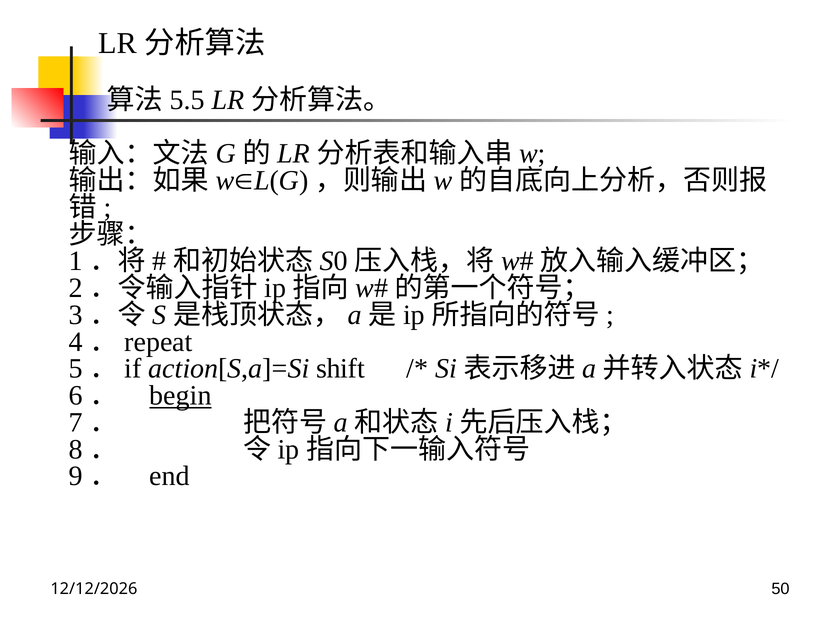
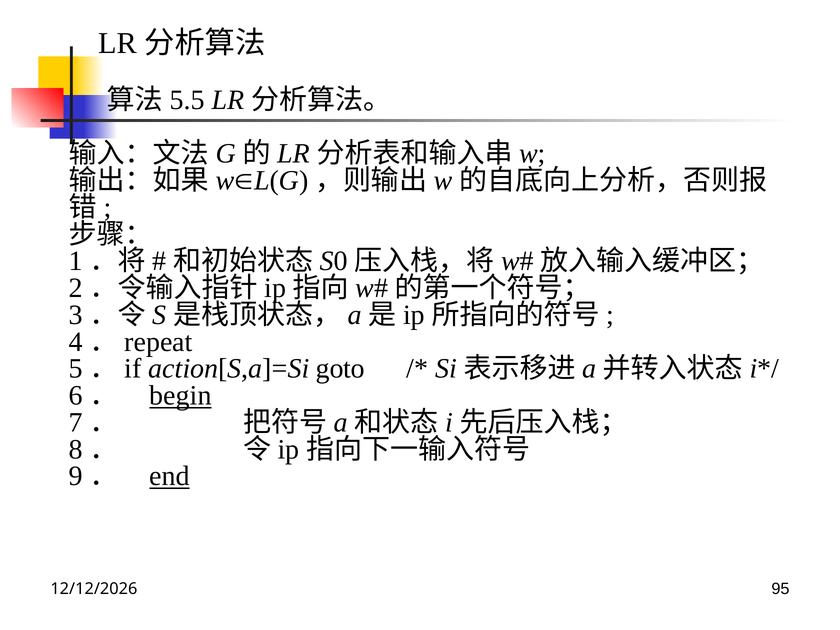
shift: shift -> goto (340, 369)
end underline: none -> present (170, 476)
50: 50 -> 95 (780, 589)
